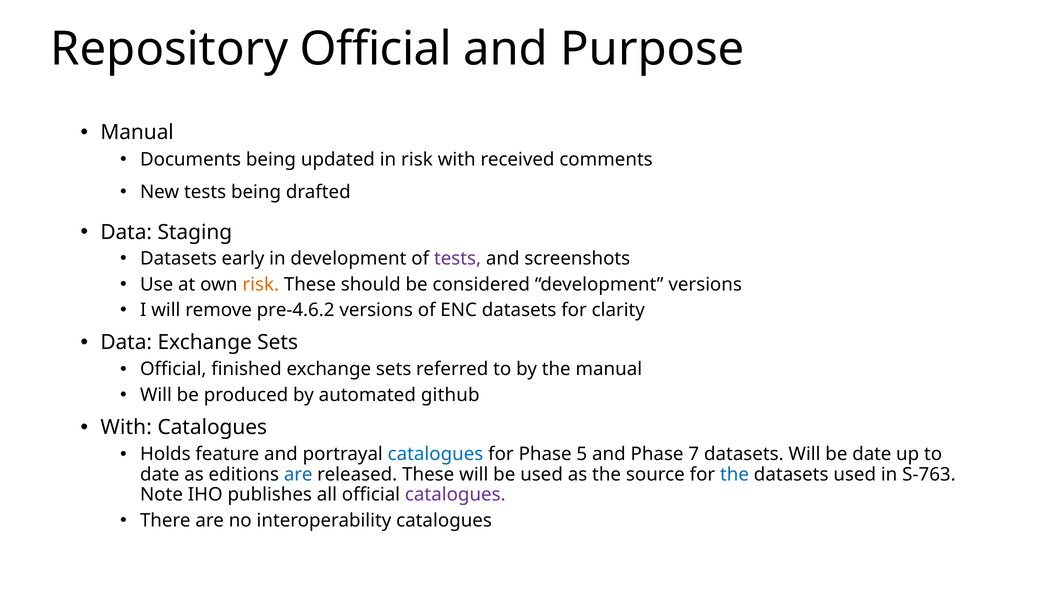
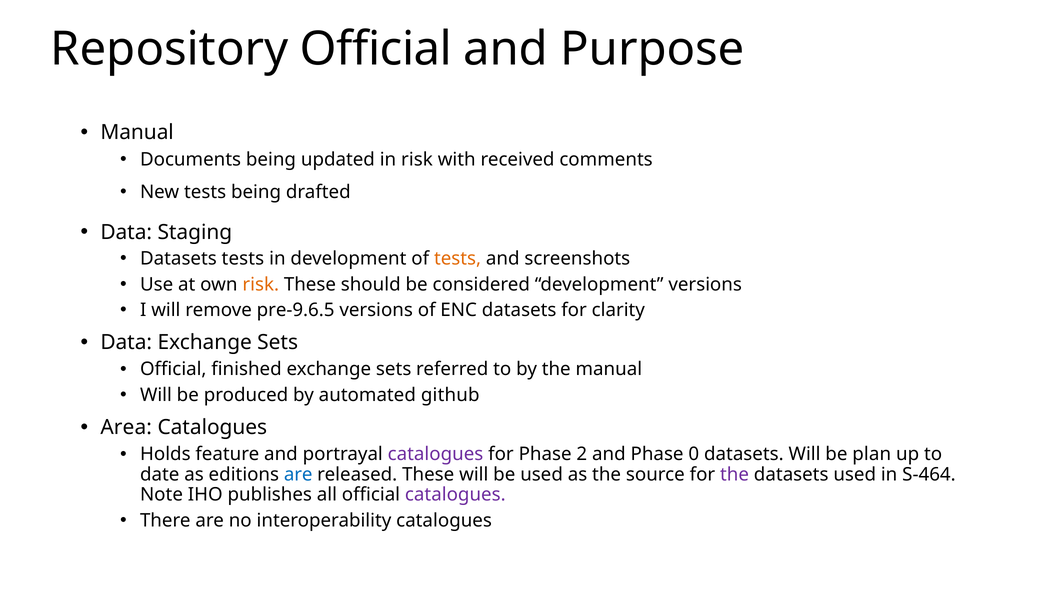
Datasets early: early -> tests (243, 259)
tests colour: purple -> orange (458, 259)
pre-4.6.2: pre-4.6.2 -> pre-9.6.5 (296, 310)
With: With -> Area (126, 428)
catalogues colour: blue -> purple (436, 455)
5: 5 -> 2 (582, 455)
7: 7 -> 0 (694, 455)
be date: date -> plan (872, 455)
the colour: blue -> purple (734, 475)
S-763: S-763 -> S-464 (929, 475)
